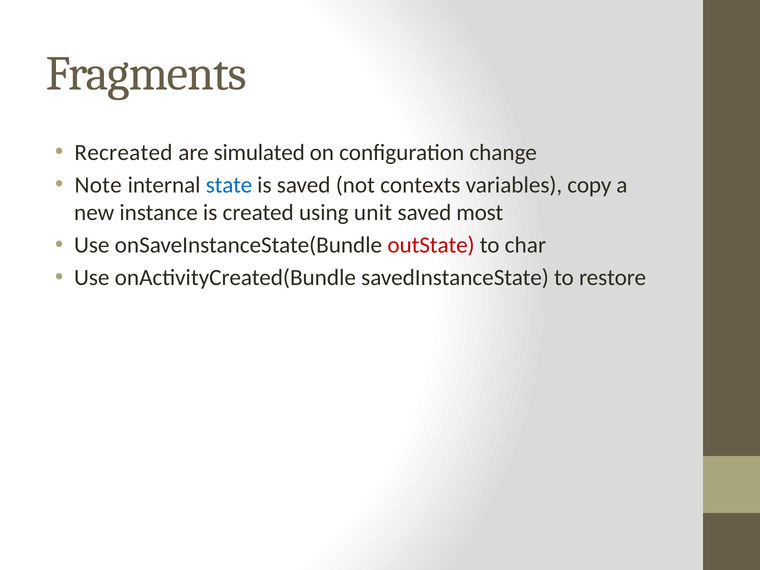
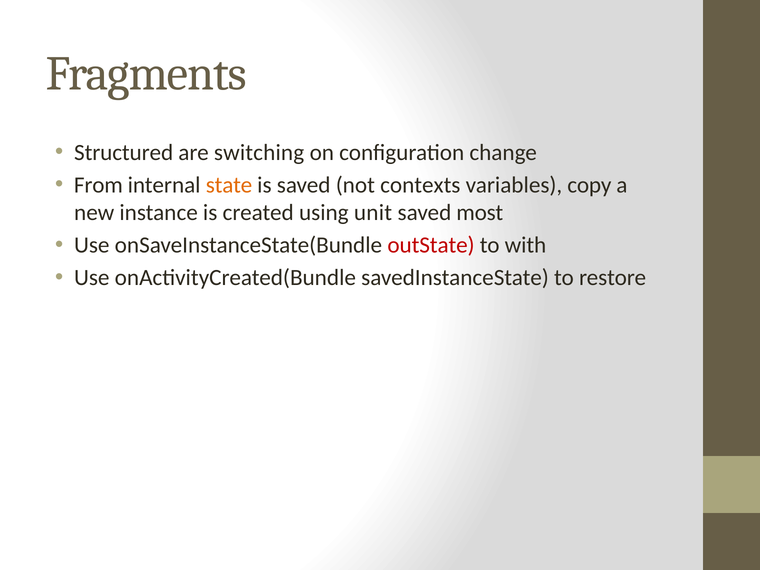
Recreated: Recreated -> Structured (124, 152)
simulated: simulated -> switching (259, 152)
Note: Note -> From (98, 185)
state colour: blue -> orange (229, 185)
char: char -> with (525, 245)
